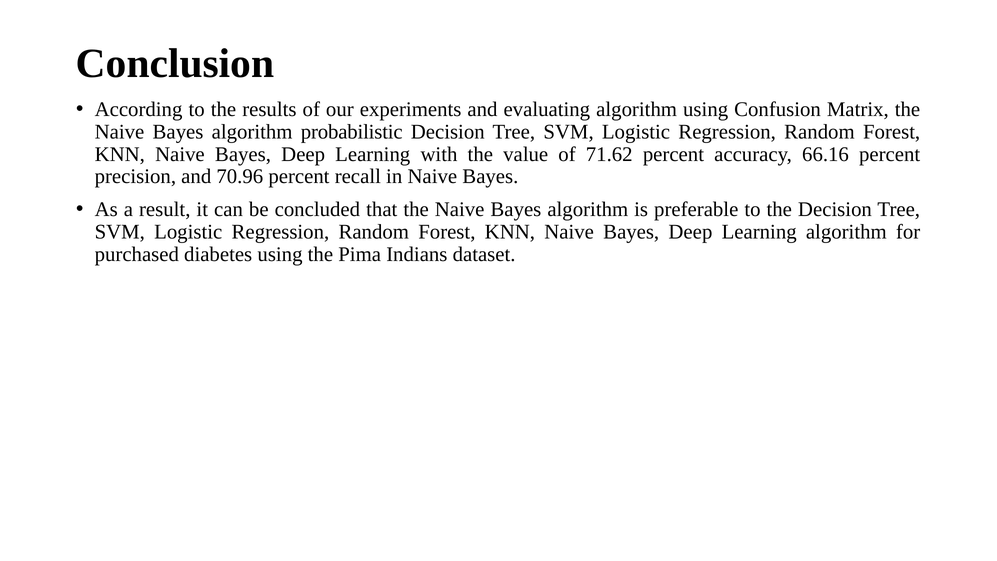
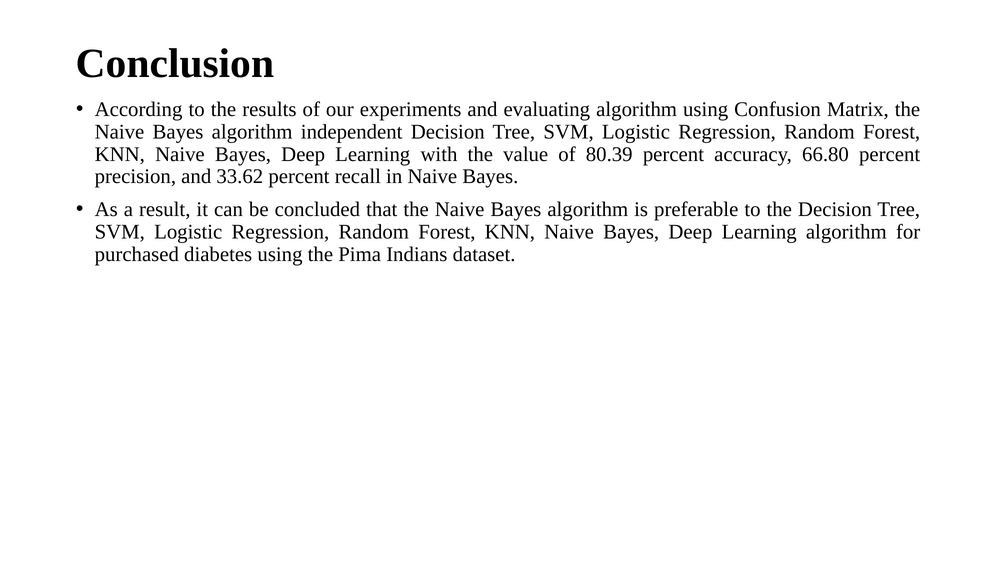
probabilistic: probabilistic -> independent (352, 132)
71.62: 71.62 -> 80.39 (609, 154)
66.16: 66.16 -> 66.80 (825, 154)
70.96: 70.96 -> 33.62 (240, 177)
